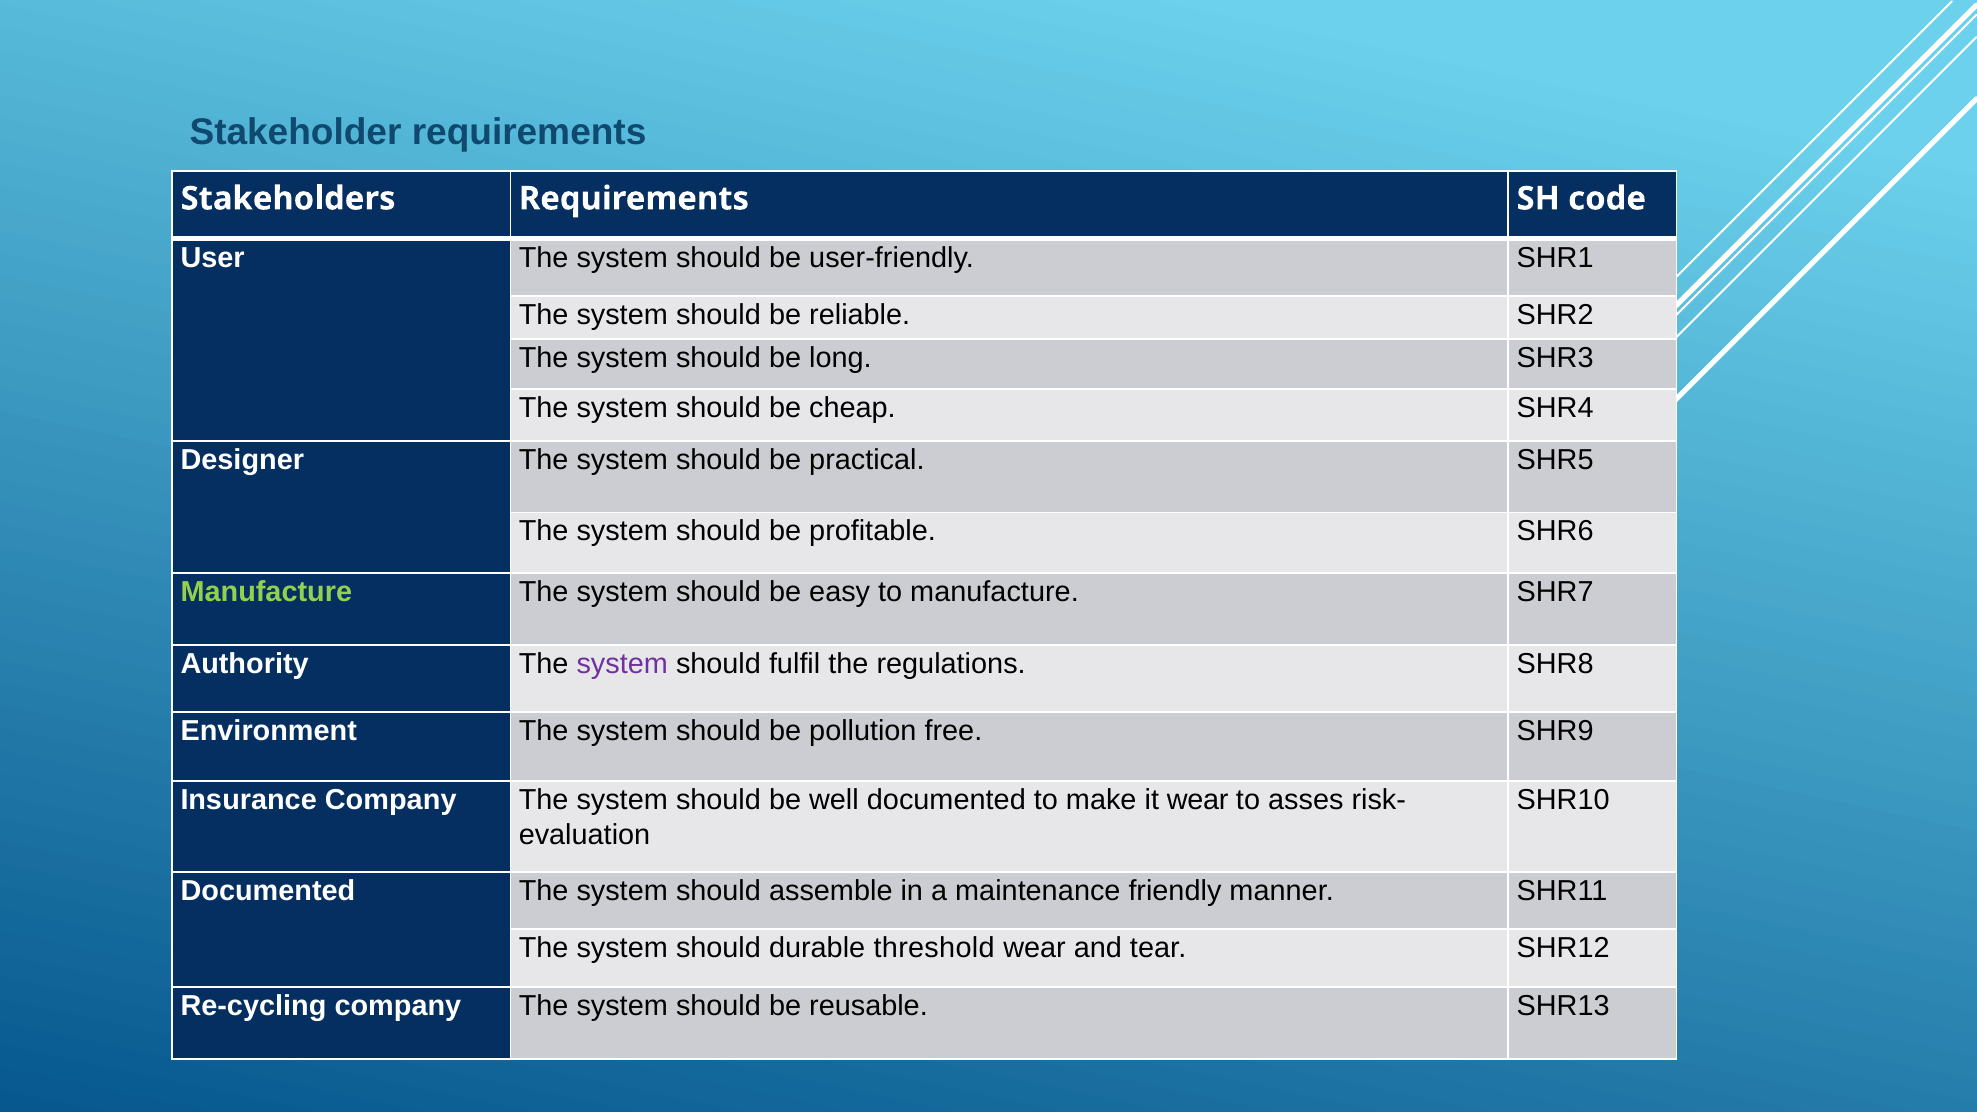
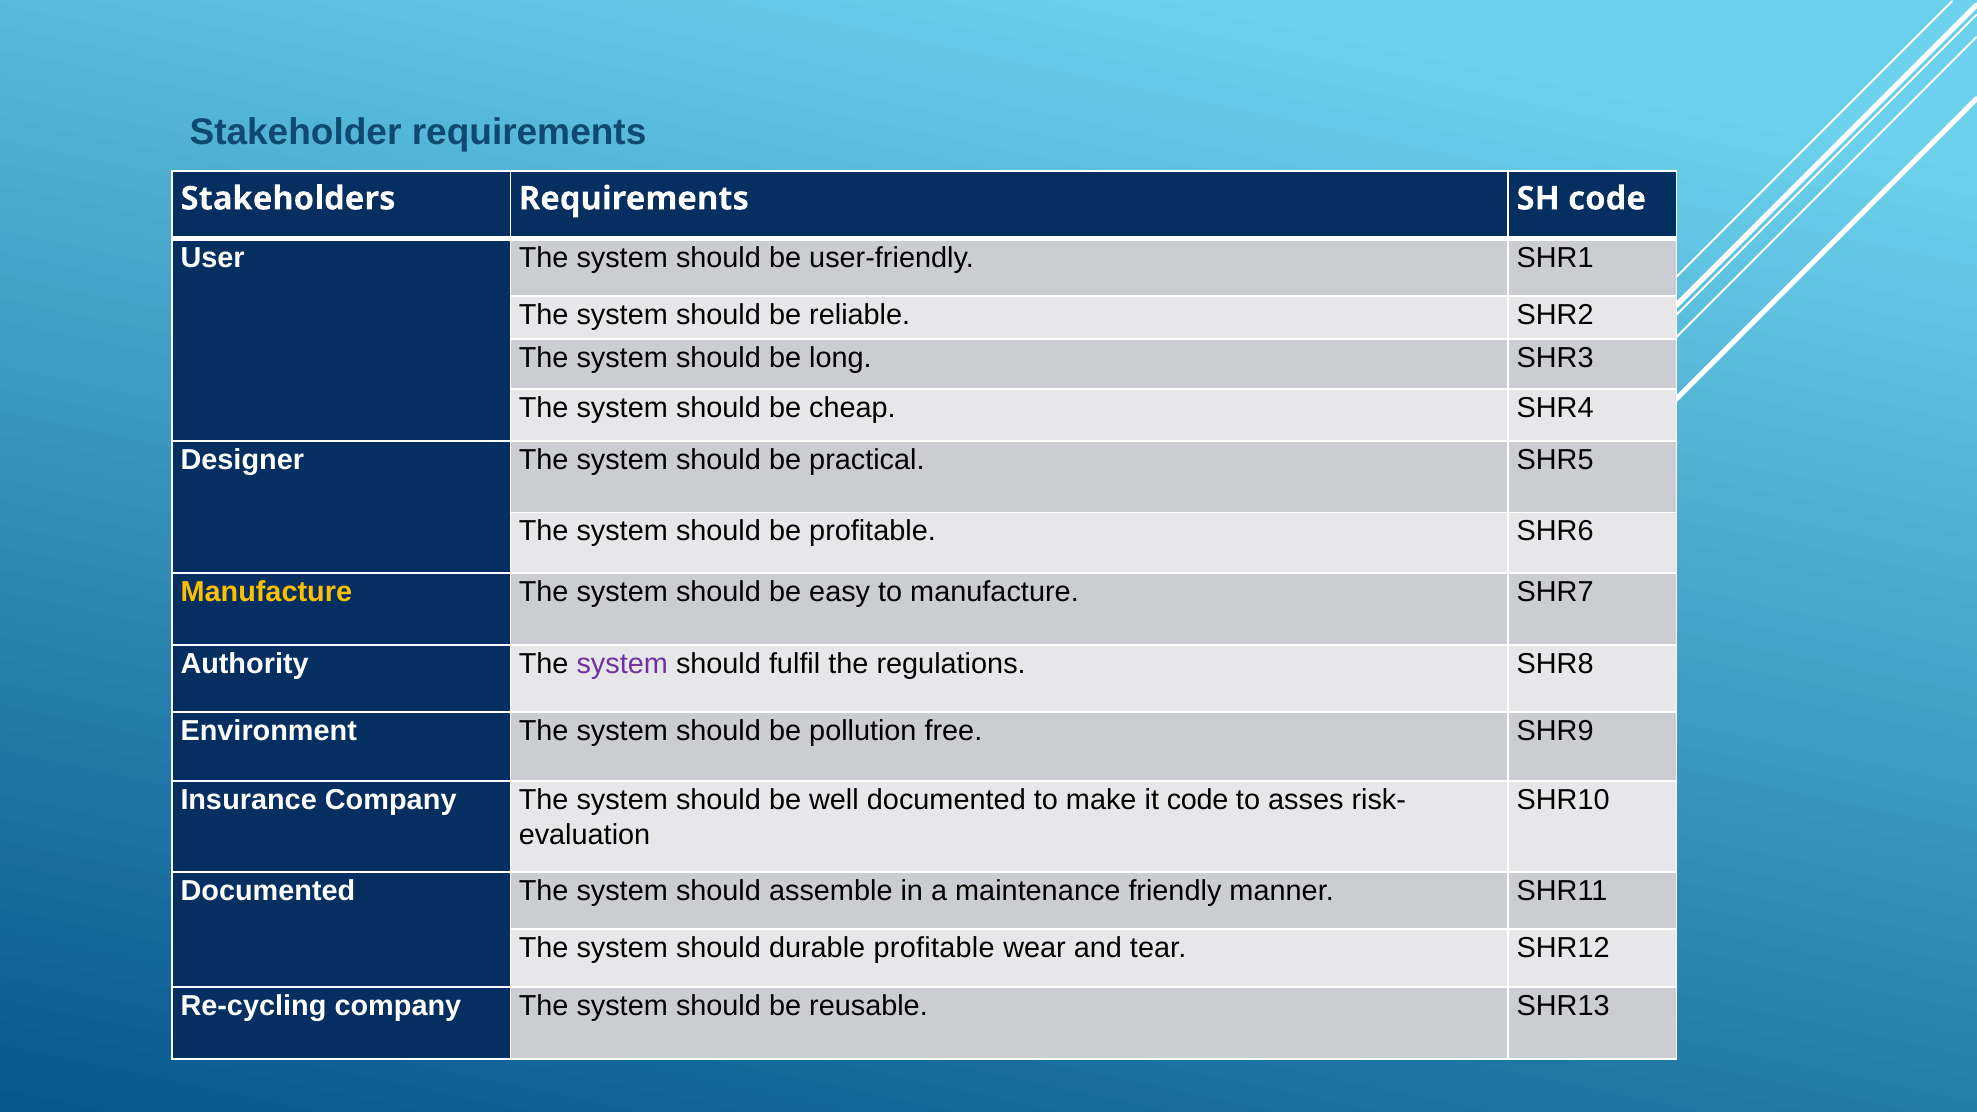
Manufacture colour: light green -> yellow (266, 592)
it wear: wear -> code (1198, 800)
durable threshold: threshold -> profitable (934, 948)
